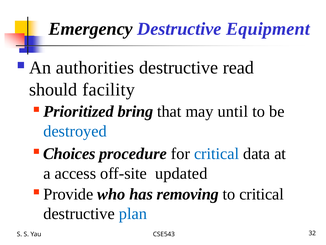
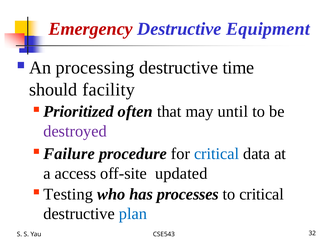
Emergency colour: black -> red (91, 29)
authorities: authorities -> processing (95, 68)
read: read -> time (238, 68)
bring: bring -> often (135, 111)
destroyed colour: blue -> purple (75, 131)
Choices: Choices -> Failure (69, 153)
Provide: Provide -> Testing (68, 194)
removing: removing -> processes (188, 194)
